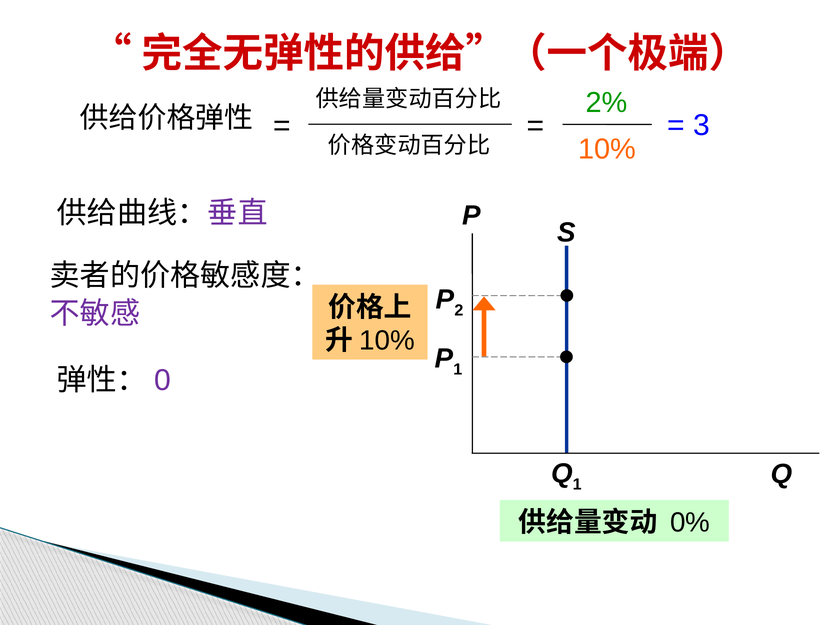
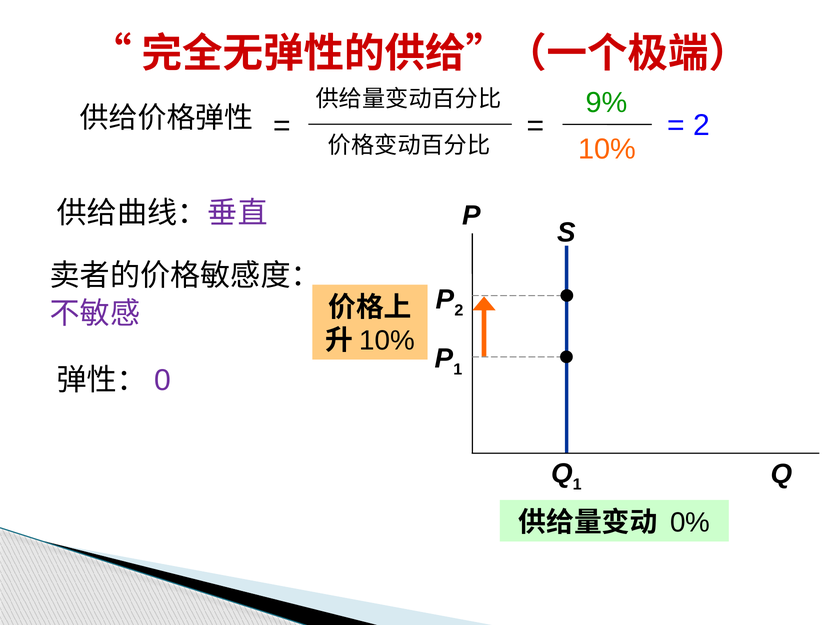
2%: 2% -> 9% (607, 103)
3: 3 -> 2 (702, 125)
